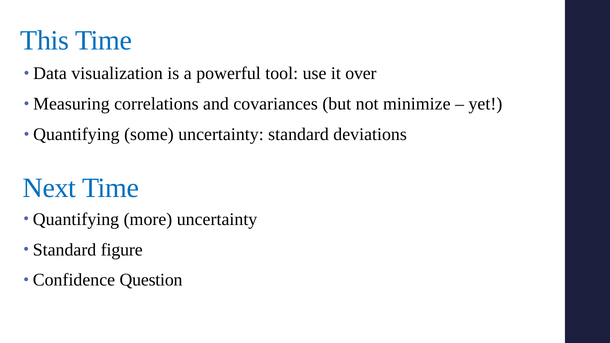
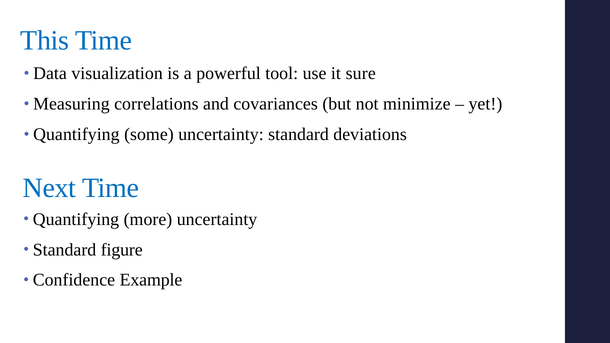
over: over -> sure (361, 74)
Question: Question -> Example (151, 280)
